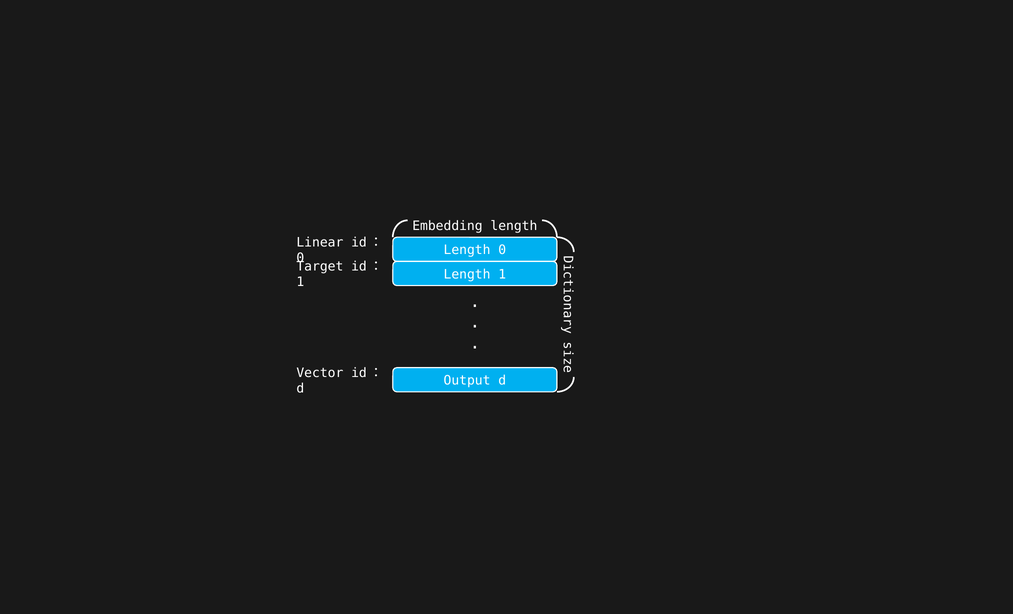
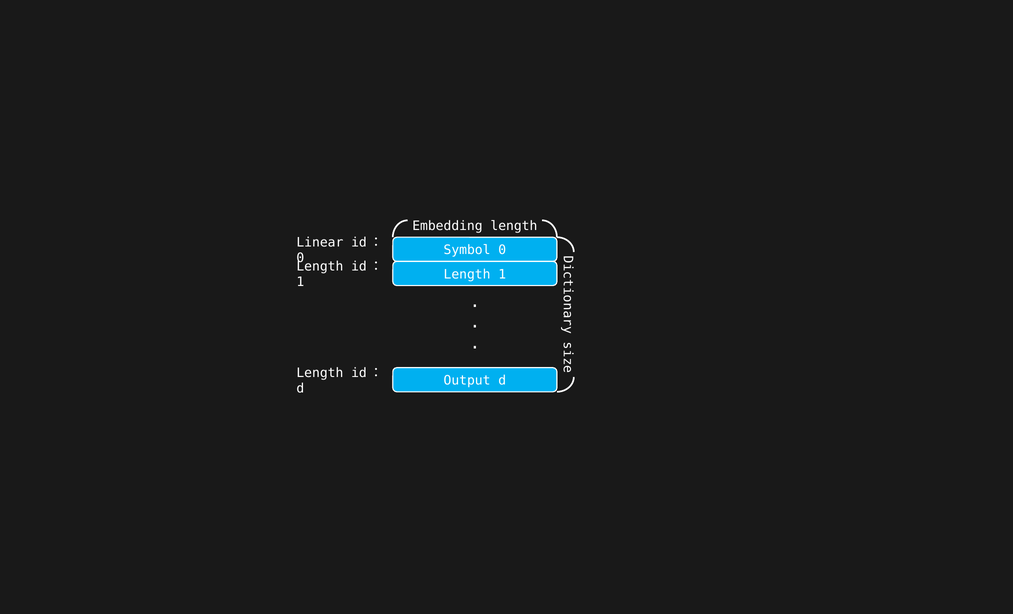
Length: Length -> Symbol (467, 250)
Target: Target -> Length (320, 267)
Vector: Vector -> Length (320, 373)
